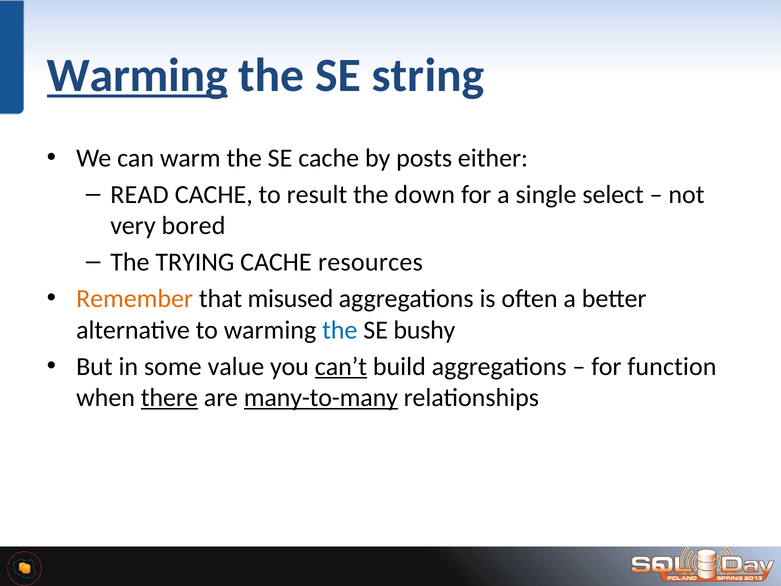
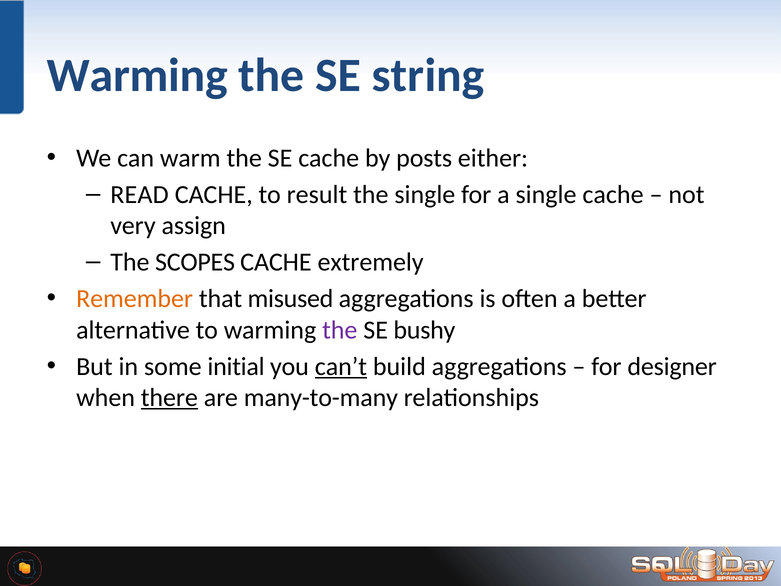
Warming underline: present -> none (137, 76)
the down: down -> single (425, 194)
single select: select -> cache (613, 194)
bored: bored -> assign (194, 226)
TRYING: TRYING -> SCOPES (195, 262)
resources: resources -> extremely (371, 262)
the colour: blue -> purple (340, 330)
value: value -> initial (236, 366)
function: function -> designer (672, 366)
many-to-many underline: present -> none (321, 397)
